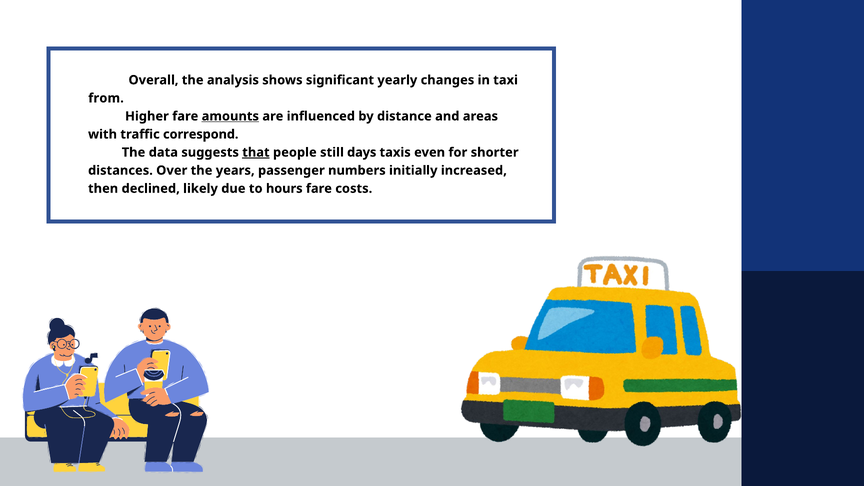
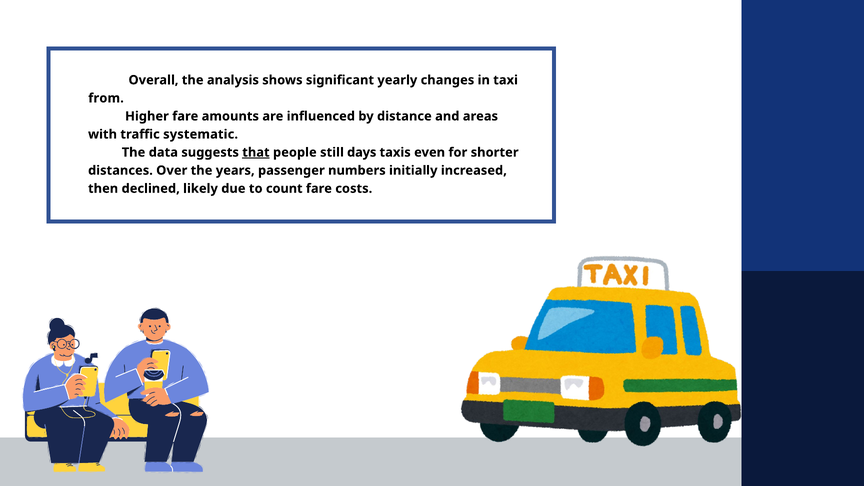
amounts underline: present -> none (230, 116)
correspond: correspond -> systematic (201, 134)
hours: hours -> count (284, 189)
